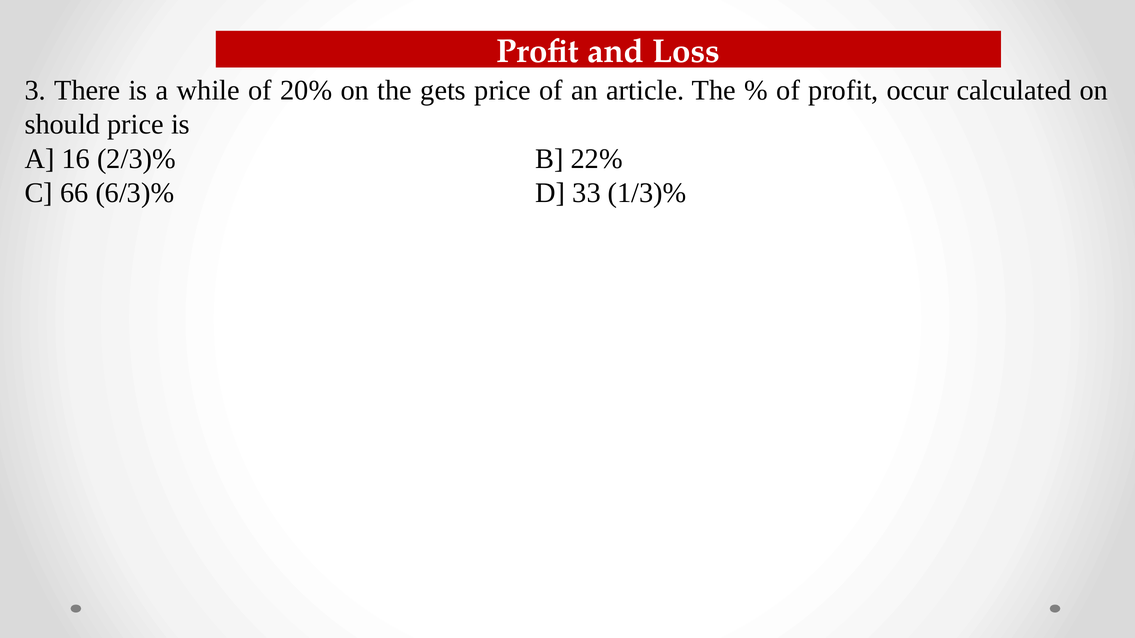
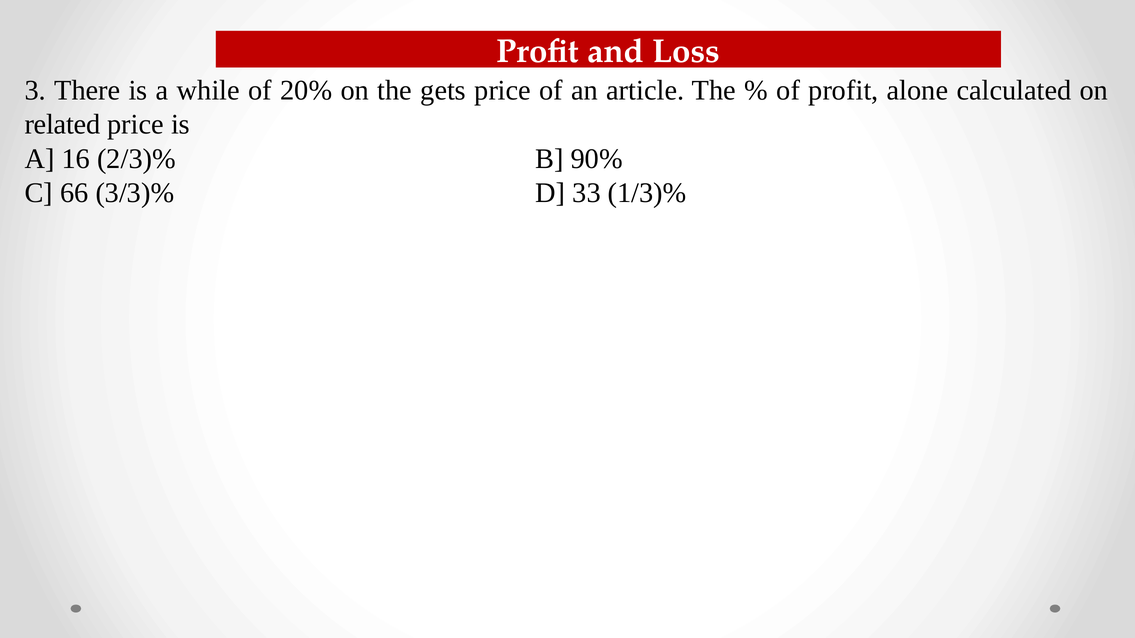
occur: occur -> alone (918, 91)
should: should -> related (62, 125)
22%: 22% -> 90% (597, 159)
6/3)%: 6/3)% -> 3/3)% (135, 193)
